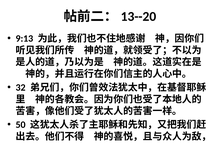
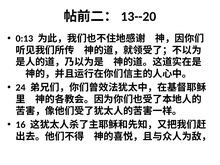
9:13: 9:13 -> 0:13 (24, 39)
32: 32 -> 24 (21, 88)
50: 50 -> 16 (21, 125)
